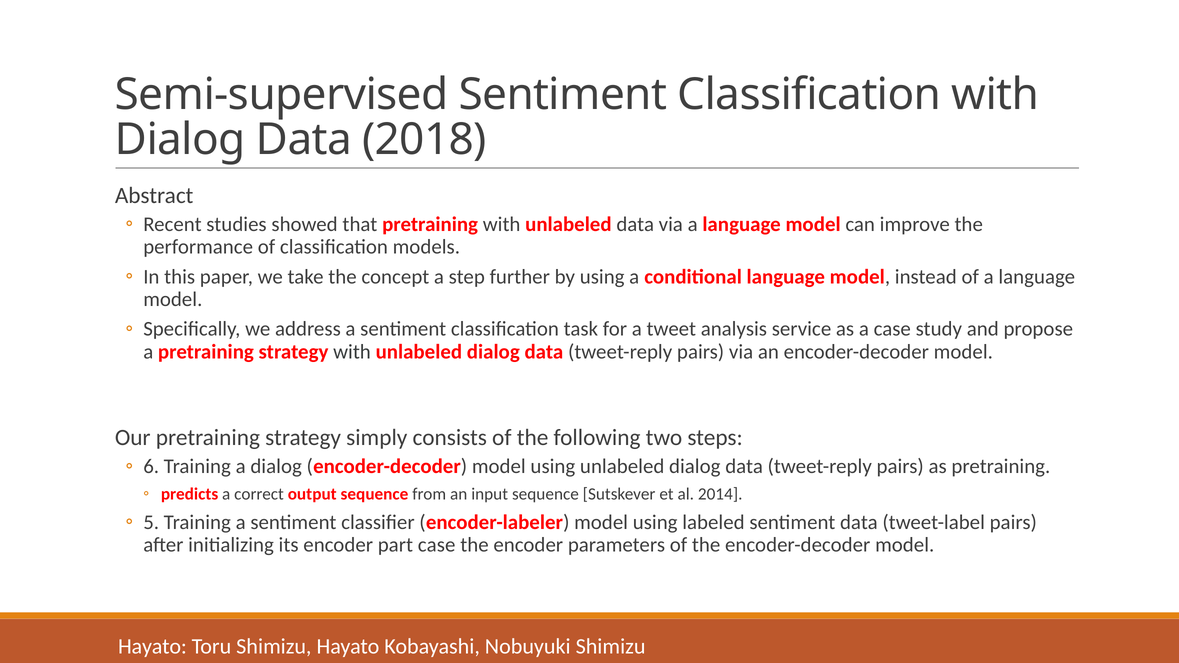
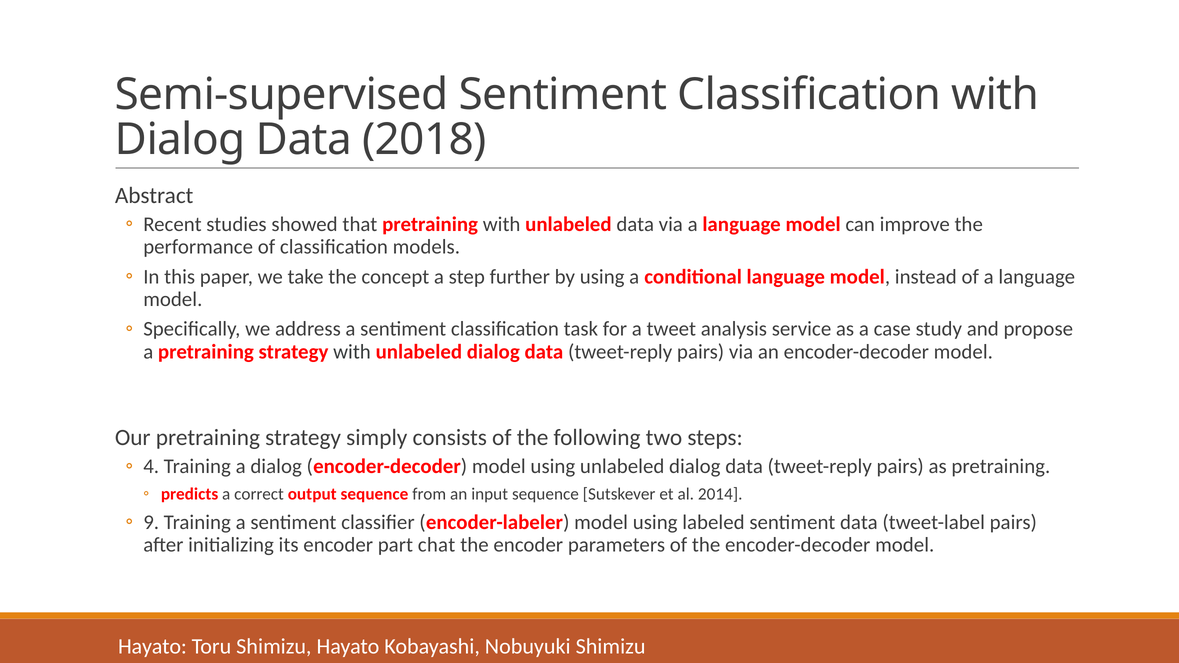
6: 6 -> 4 (151, 466)
5: 5 -> 9 (151, 522)
part case: case -> chat (437, 545)
